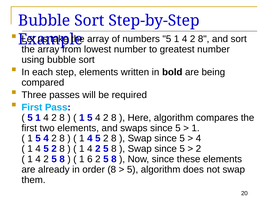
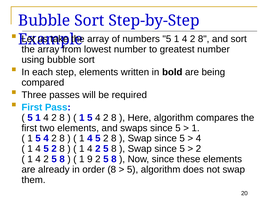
6: 6 -> 9 (90, 159)
